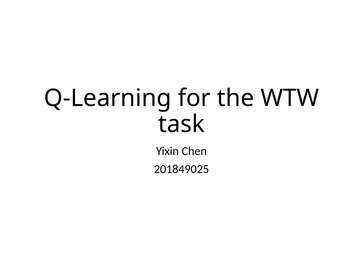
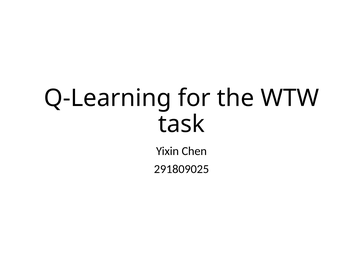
201849025: 201849025 -> 291809025 (181, 169)
